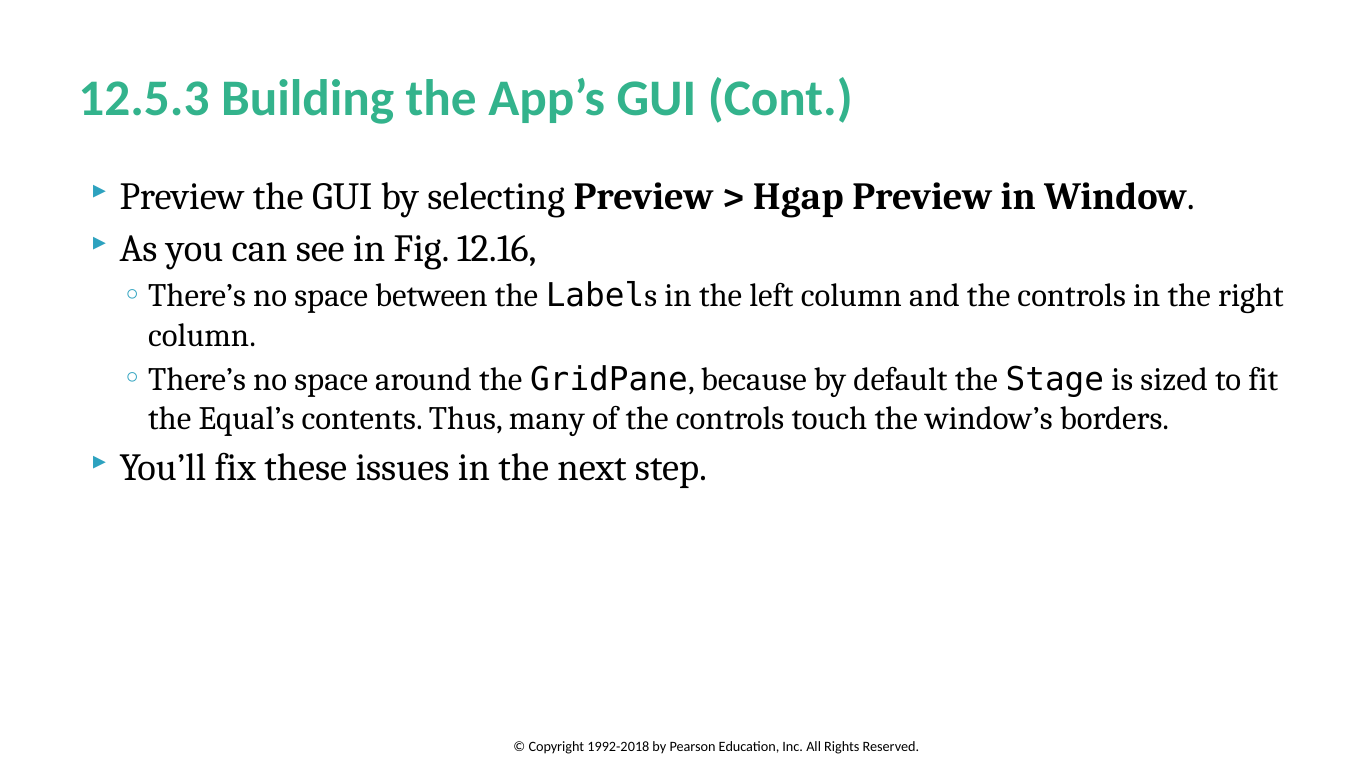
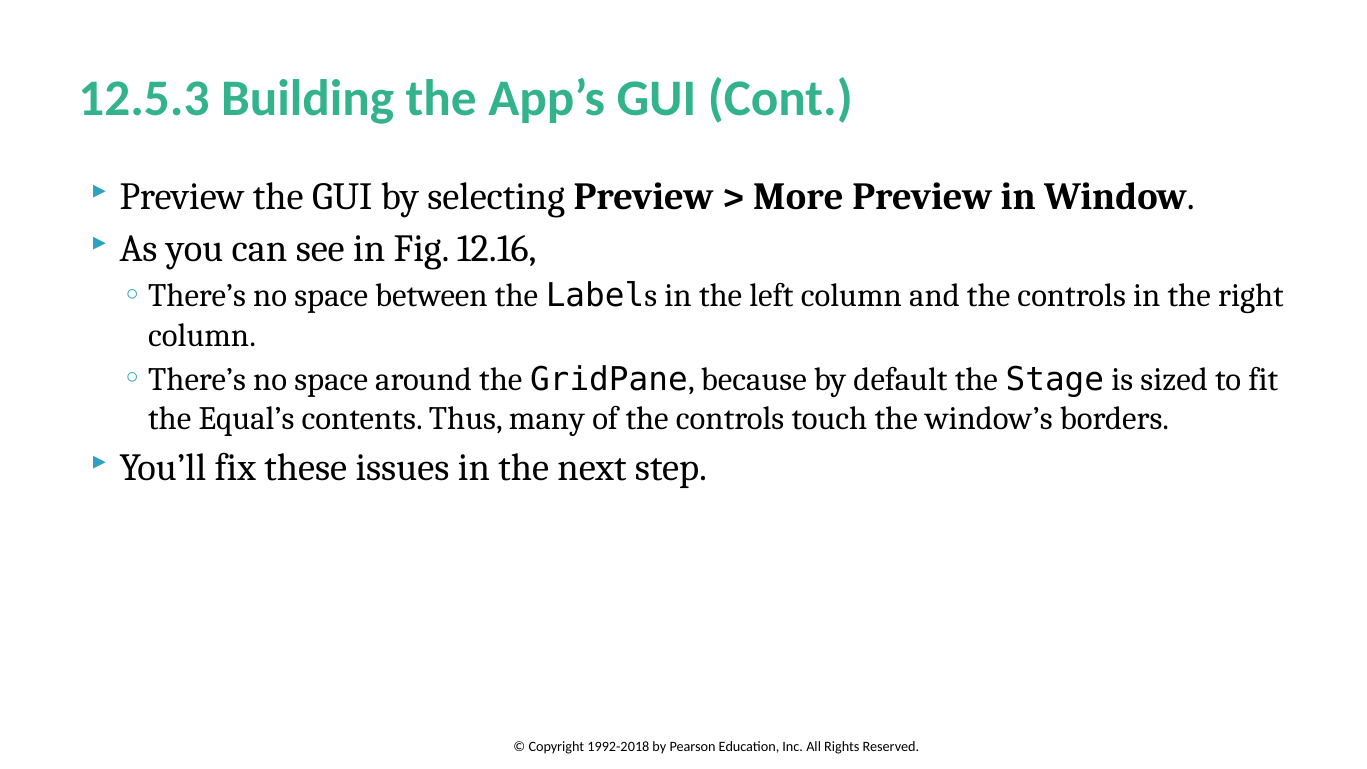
Hgap: Hgap -> More (798, 197)
